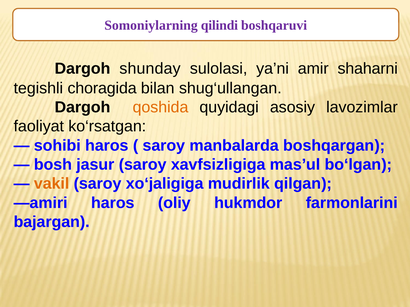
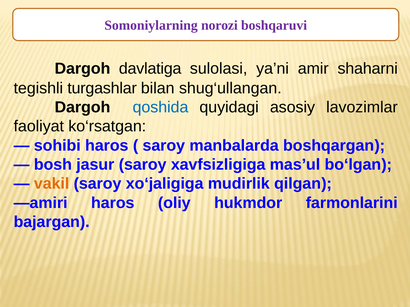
qilindi: qilindi -> norozi (219, 26)
shunday: shunday -> davlatiga (150, 69)
choragida: choragida -> turgashlar (102, 88)
qoshida colour: orange -> blue (160, 107)
